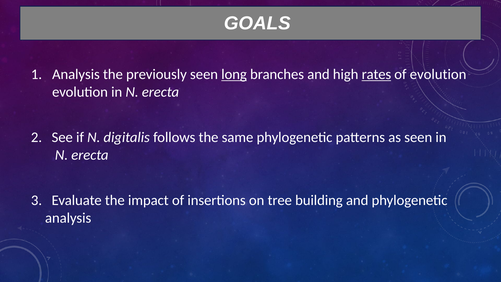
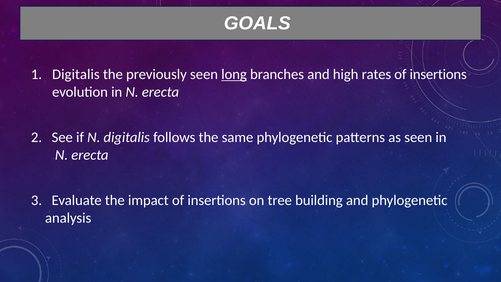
Analysis: Analysis -> Digitalis (76, 74)
rates underline: present -> none (376, 74)
evolution: evolution -> insertions (438, 74)
